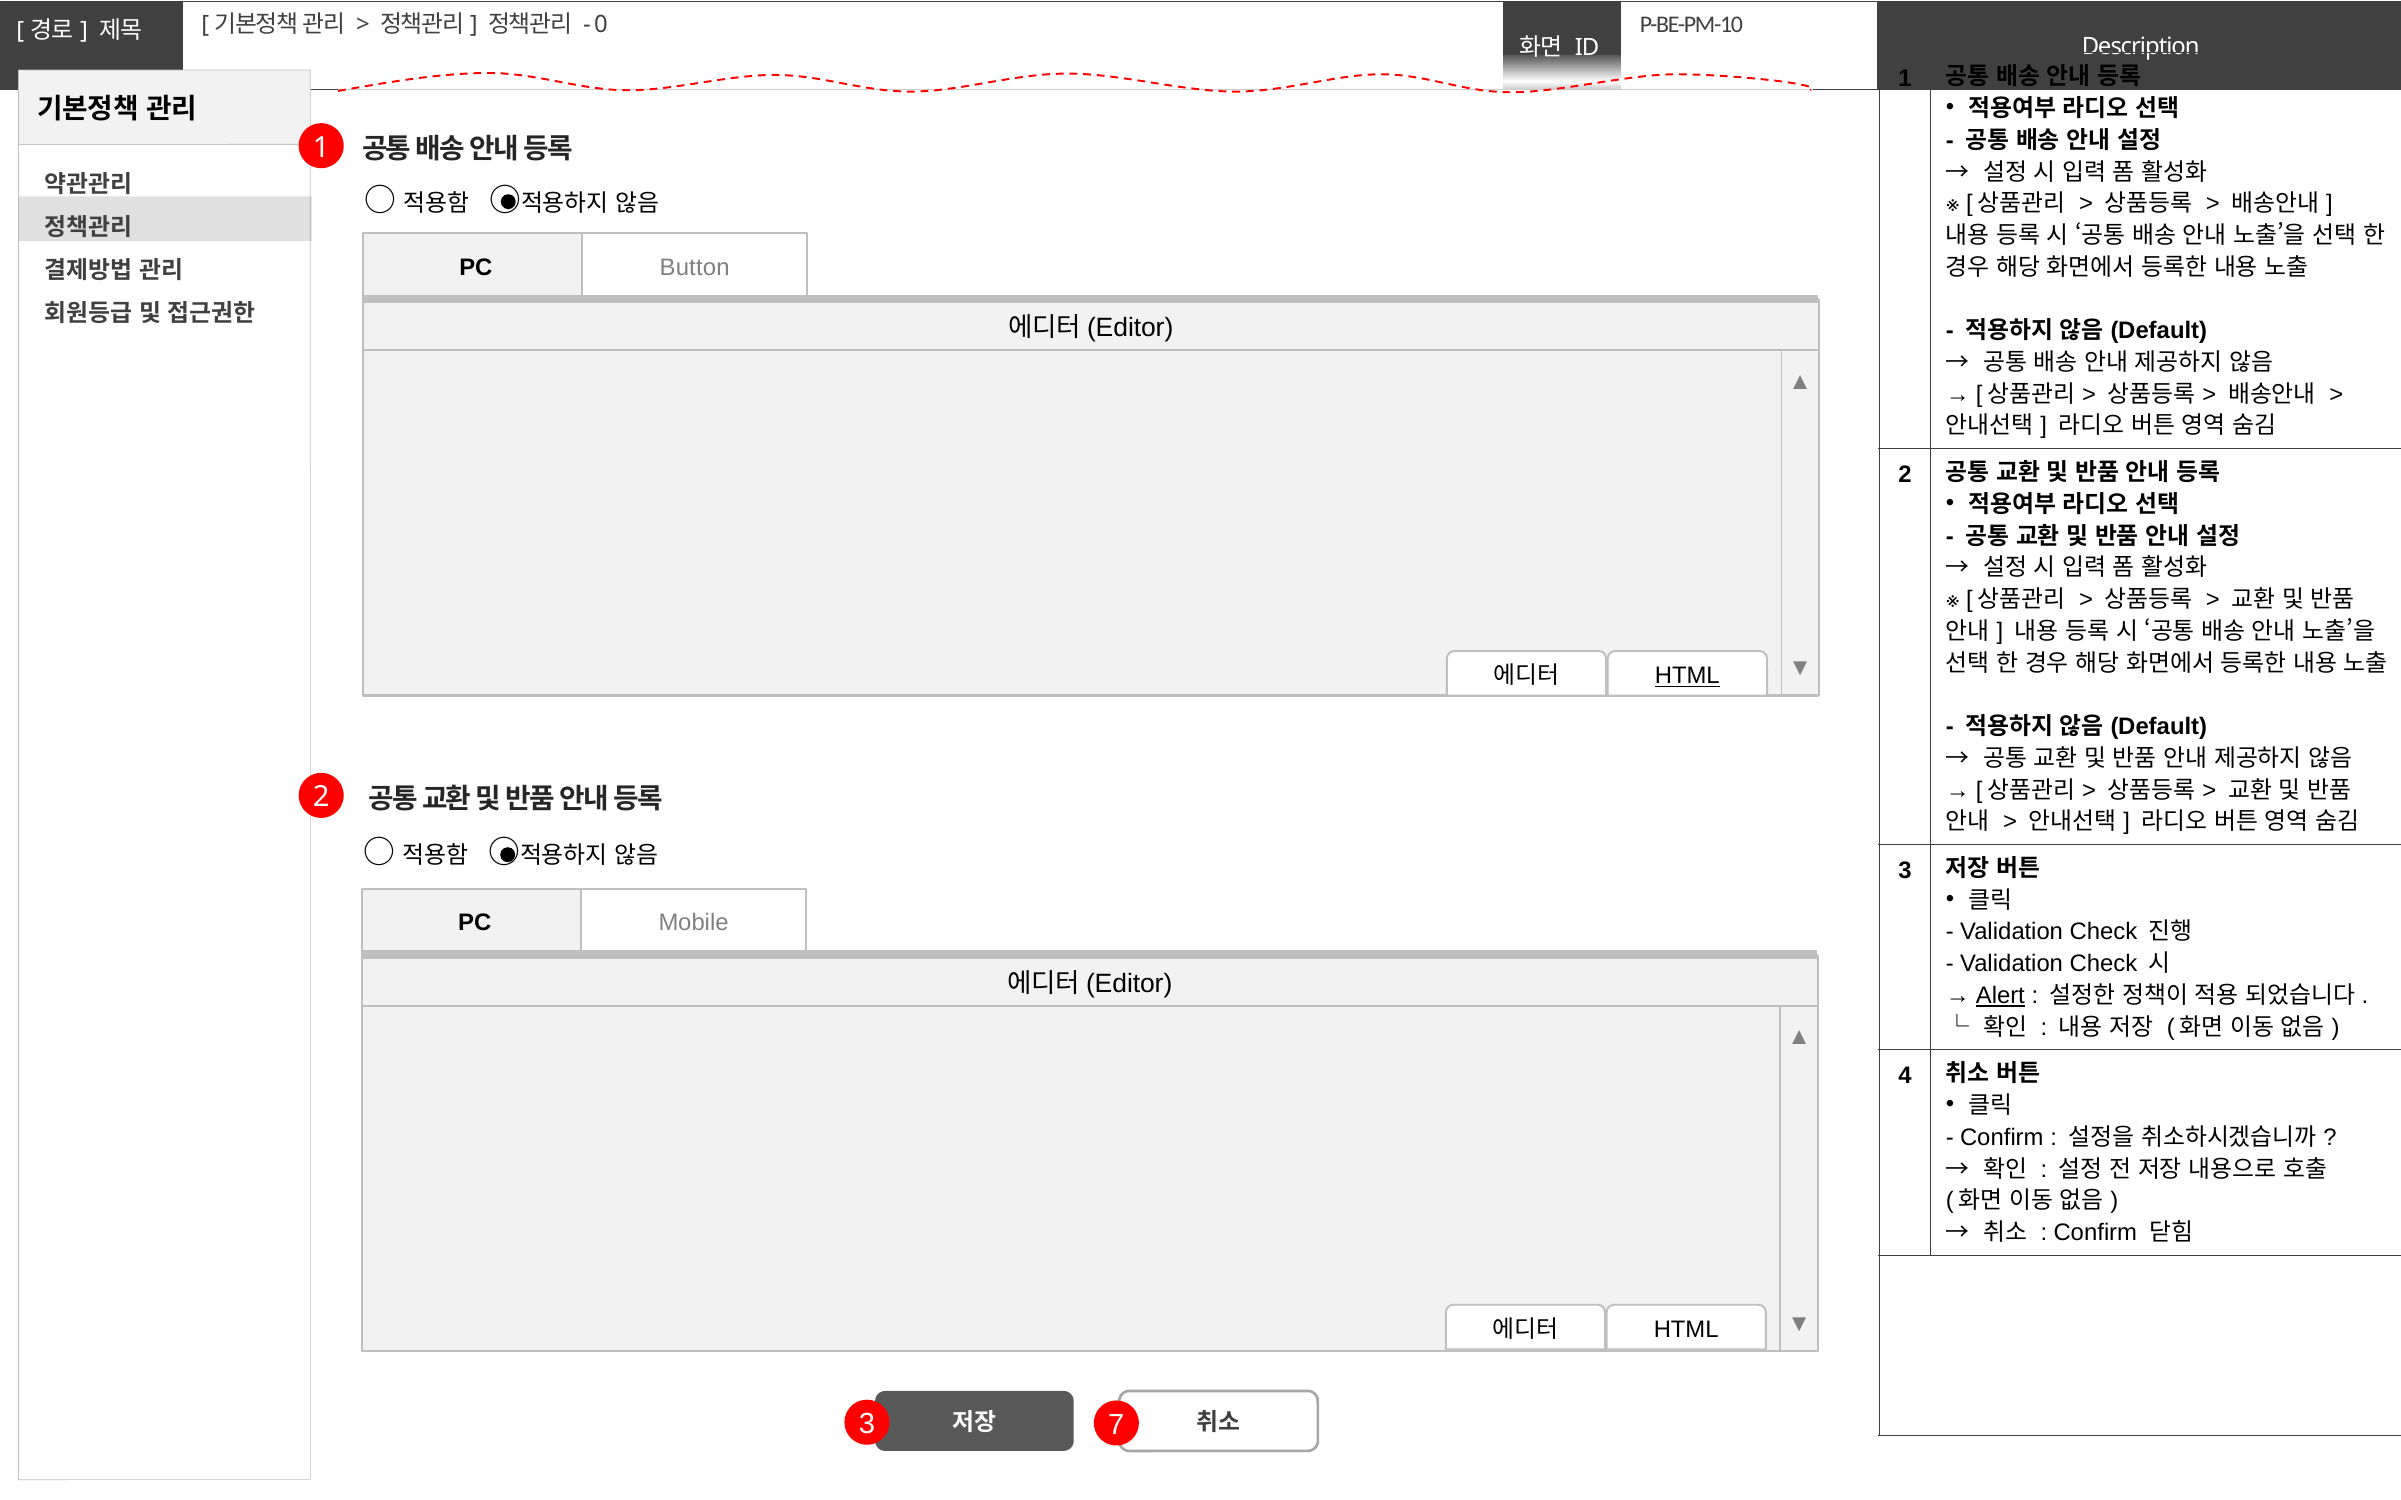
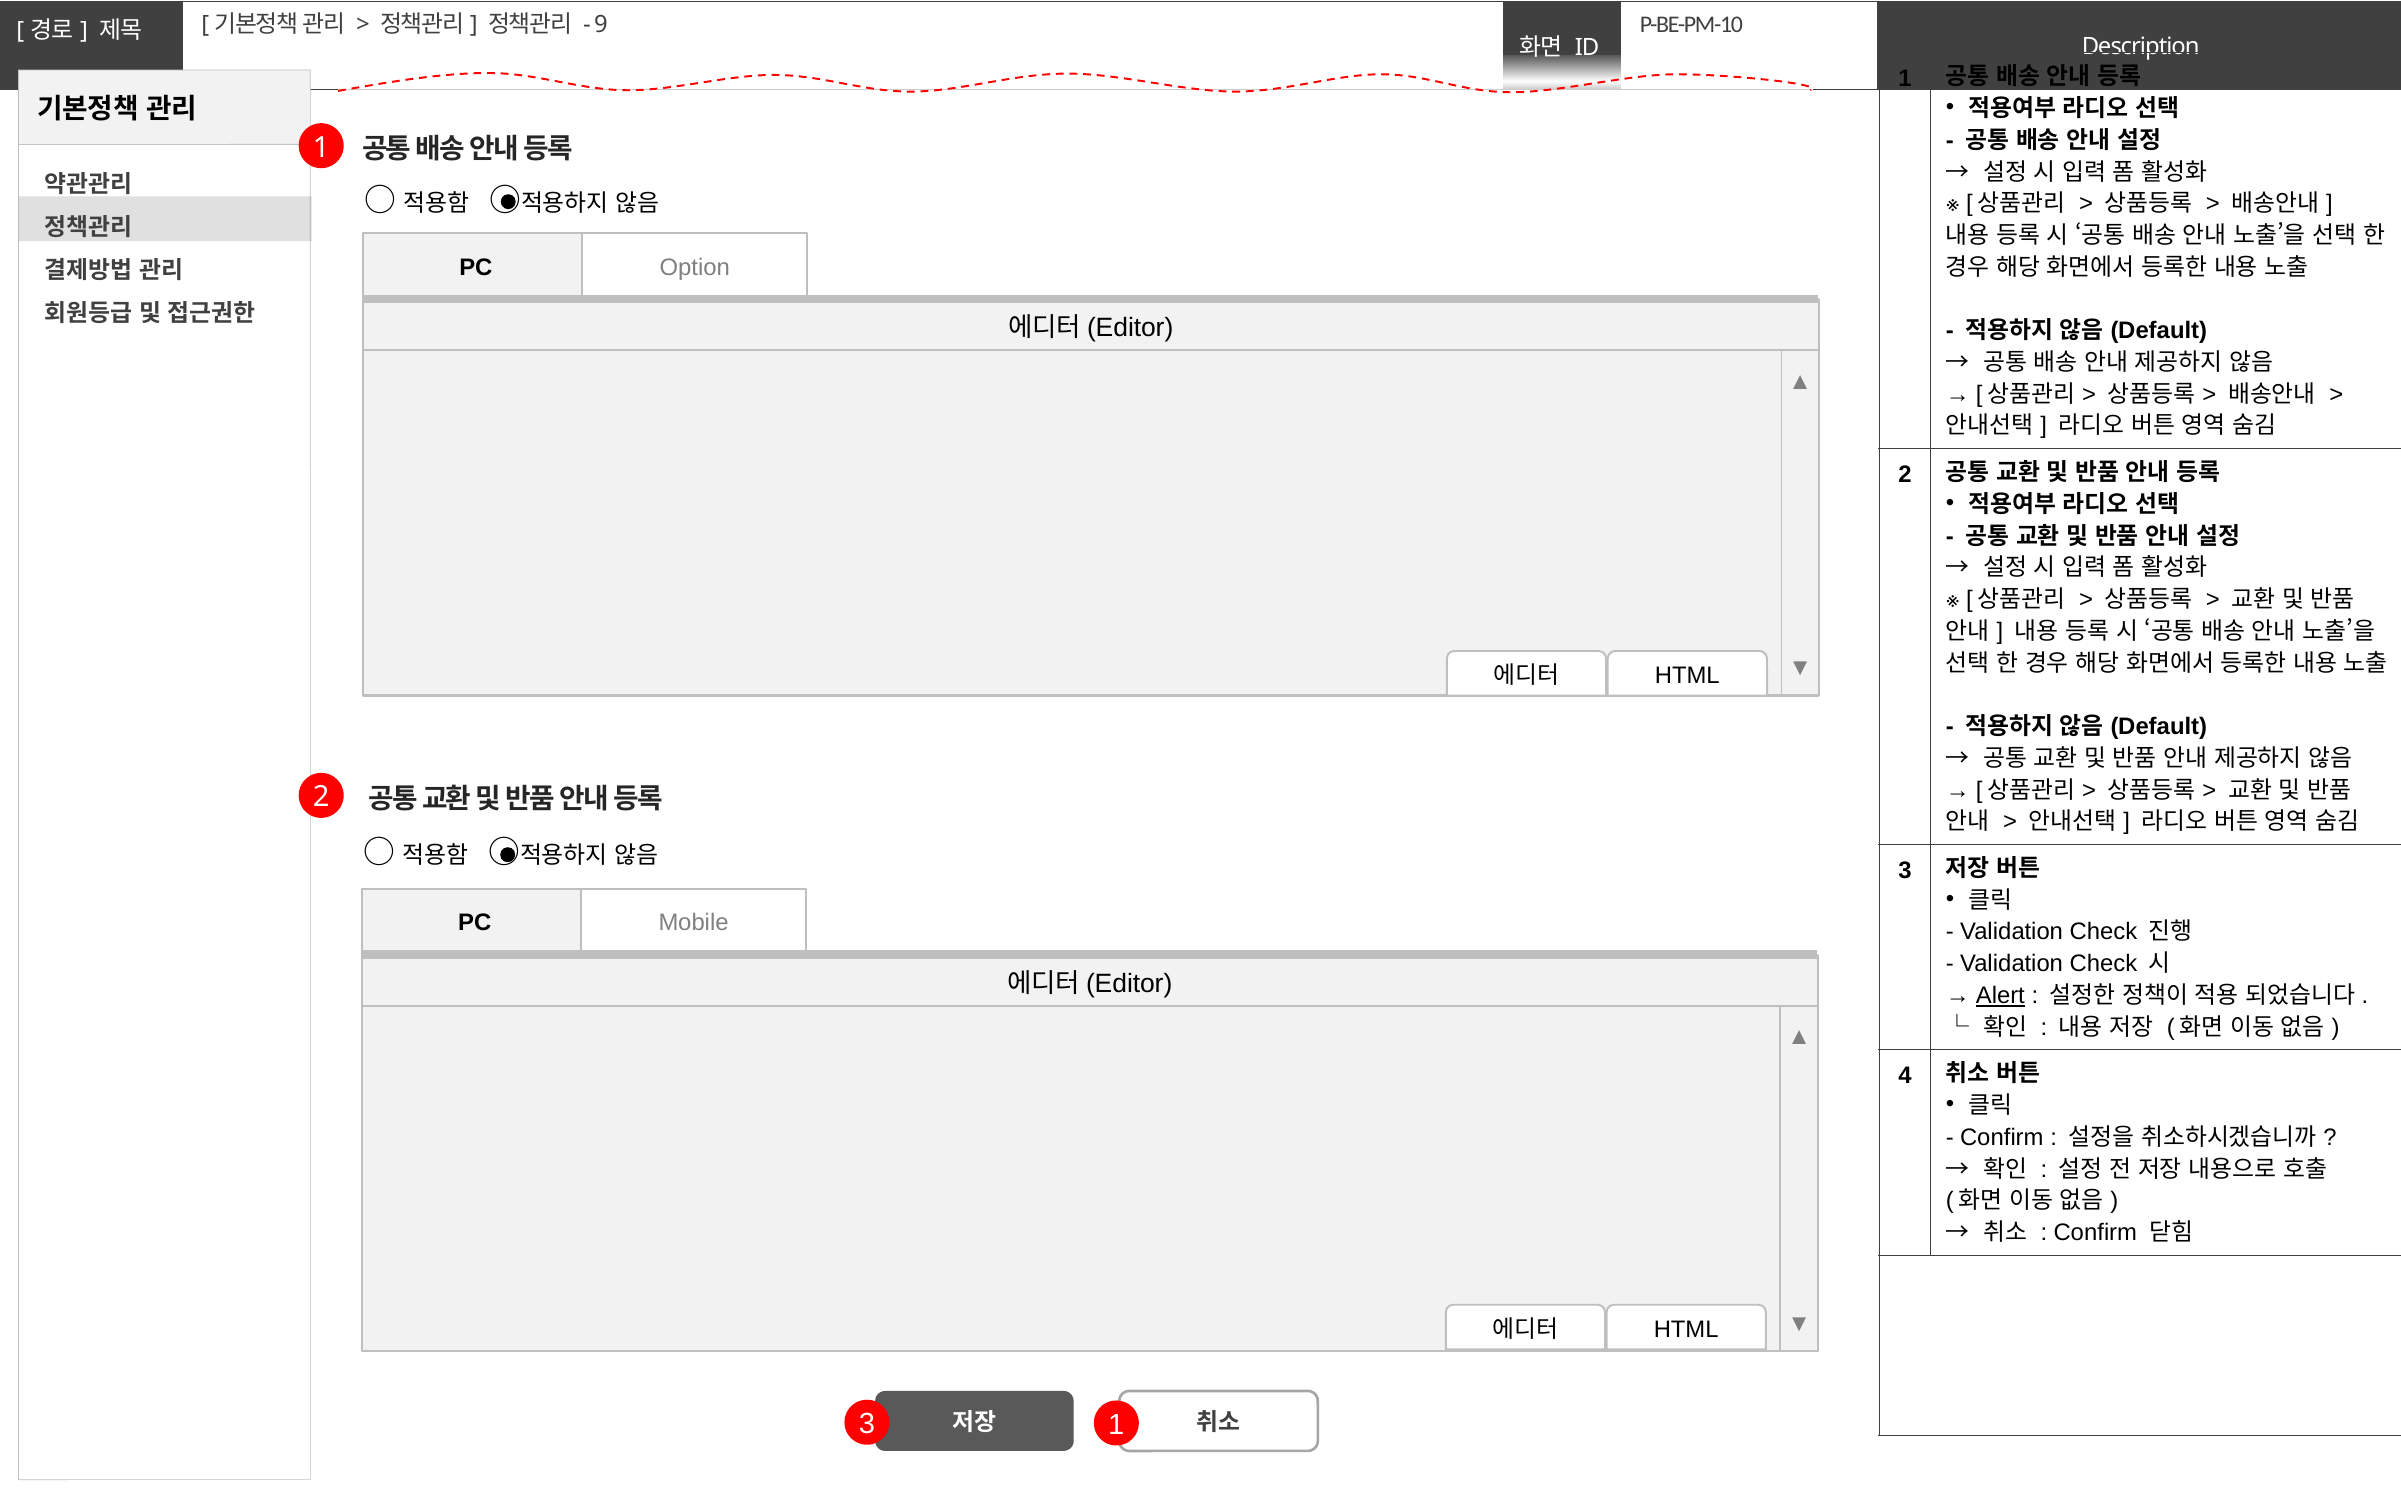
0: 0 -> 9 (601, 24)
Button: Button -> Option (695, 268)
HTML underline: present -> none (1687, 676)
3 7: 7 -> 1 (1116, 1425)
